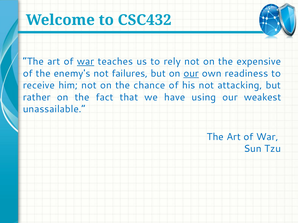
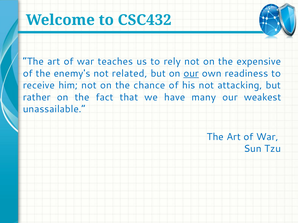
war underline: present -> none (86, 62)
failures: failures -> related (130, 74)
using: using -> many (204, 97)
